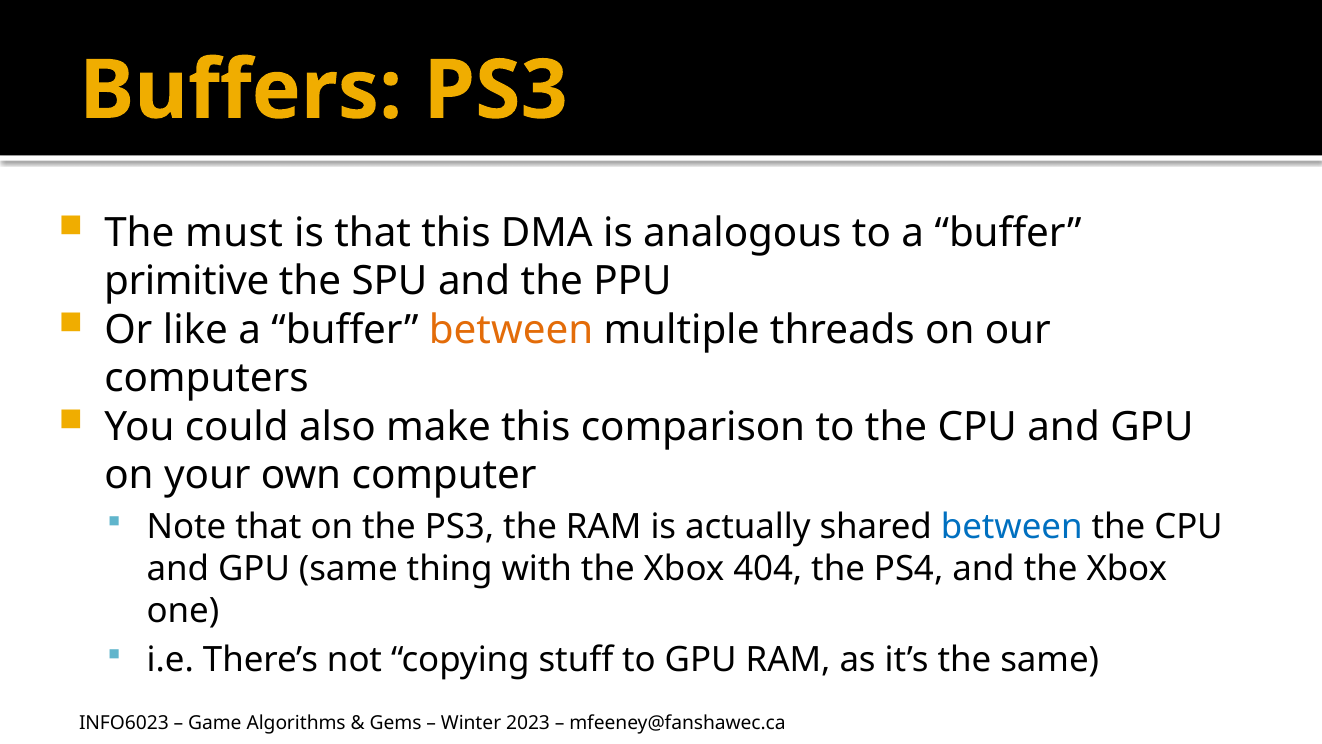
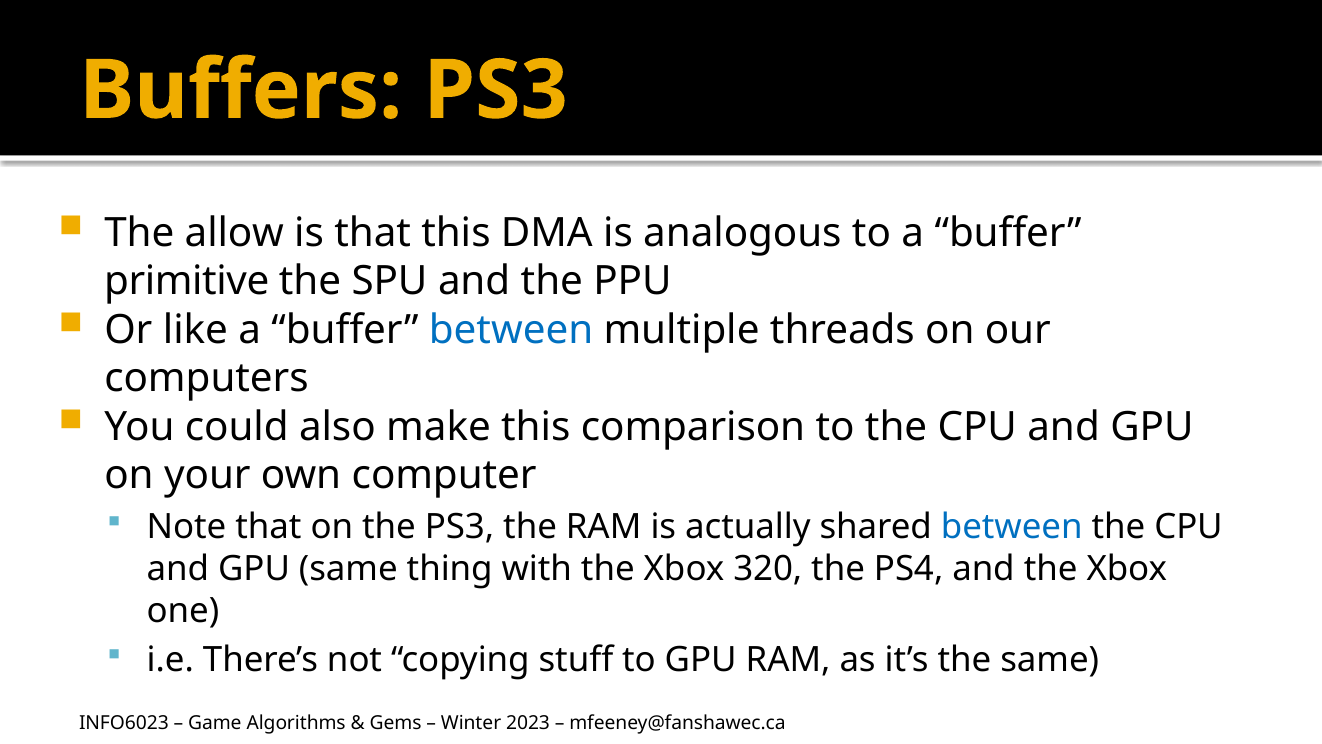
must: must -> allow (234, 233)
between colour: orange -> blue (511, 330)
404: 404 -> 320 (768, 569)
